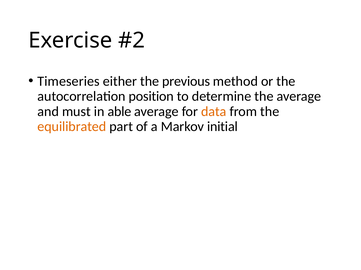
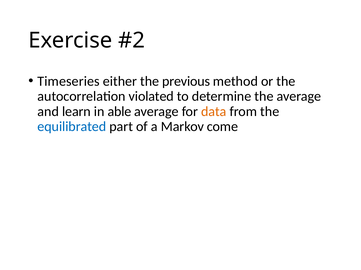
position: position -> violated (151, 97)
must: must -> learn (76, 112)
equilibrated colour: orange -> blue (72, 127)
initial: initial -> come (222, 127)
